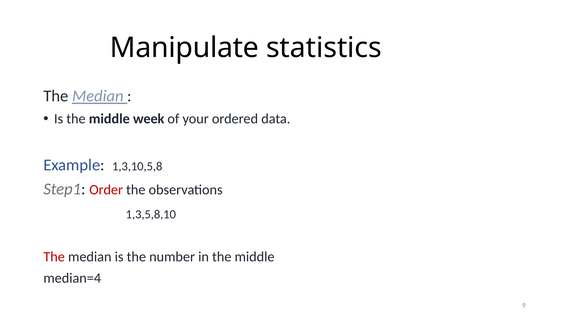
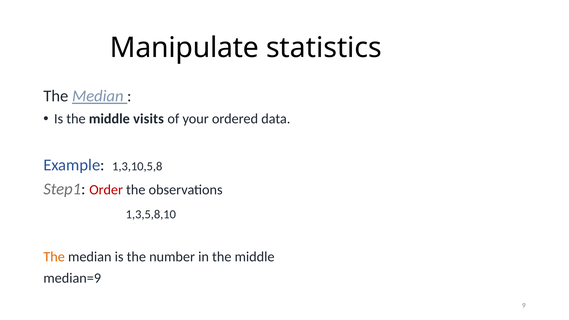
week: week -> visits (149, 119)
The colour: red -> orange (54, 257)
median=4: median=4 -> median=9 (72, 278)
